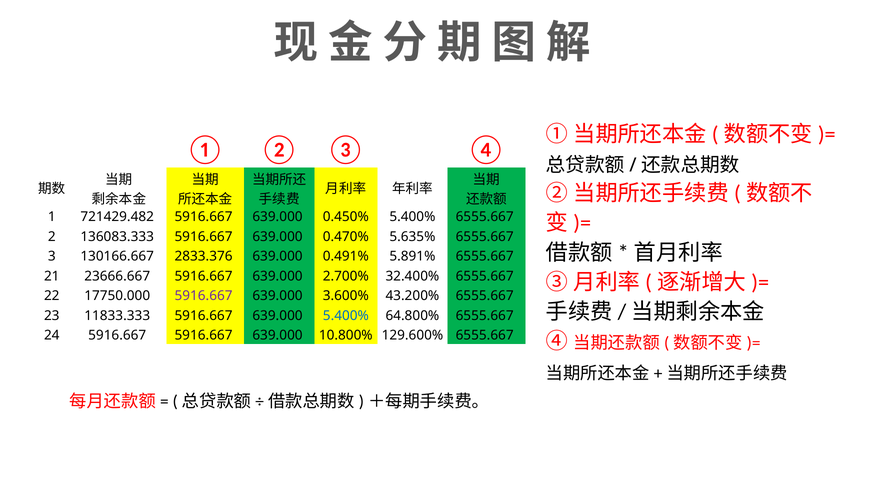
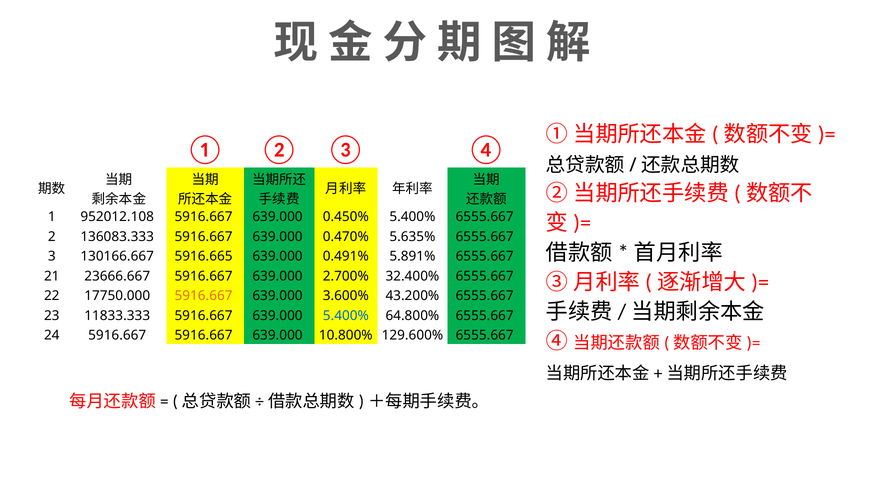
721429.482: 721429.482 -> 952012.108 (117, 217)
2833.376: 2833.376 -> 5916.665 (204, 257)
5916.667 colour: purple -> orange (204, 296)
